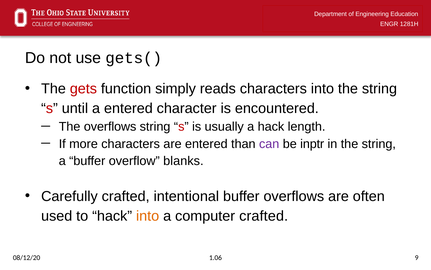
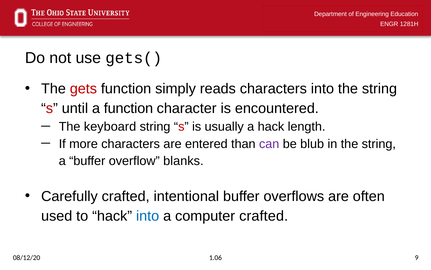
a entered: entered -> function (128, 108)
The overflows: overflows -> keyboard (110, 126)
inptr: inptr -> blub (312, 144)
into colour: orange -> blue (148, 215)
